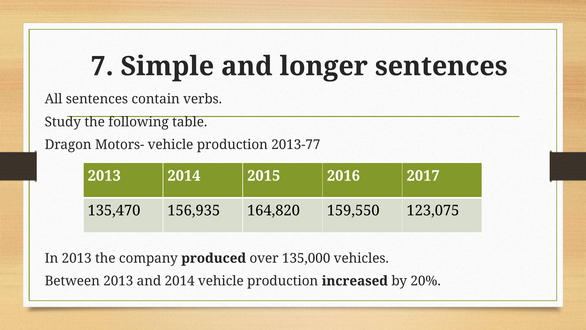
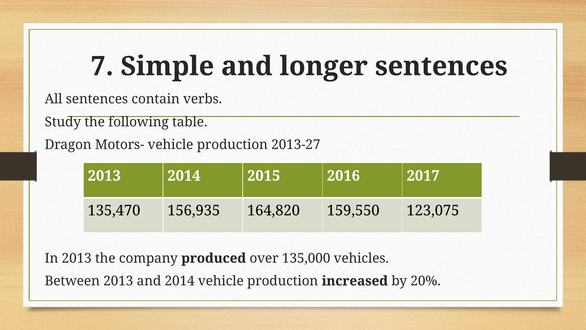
2013-77: 2013-77 -> 2013-27 (296, 144)
